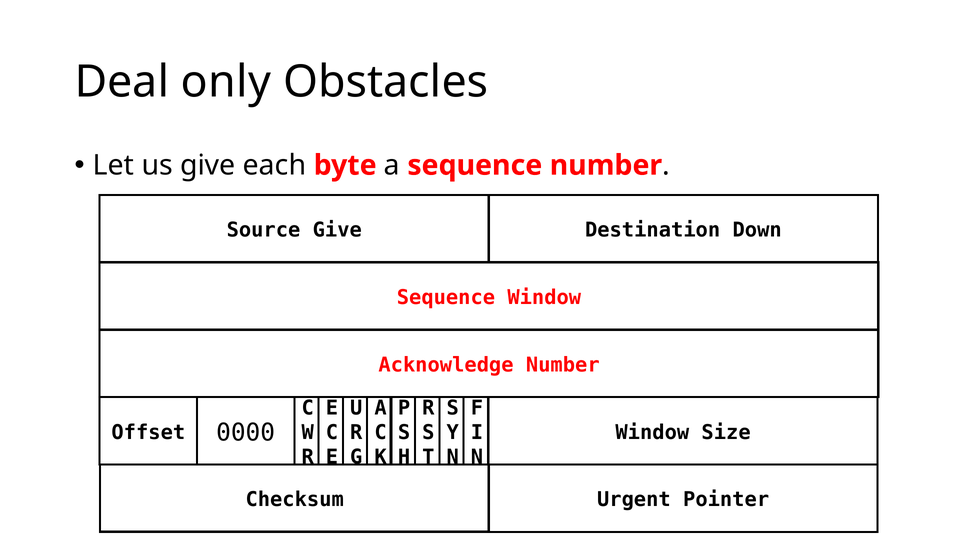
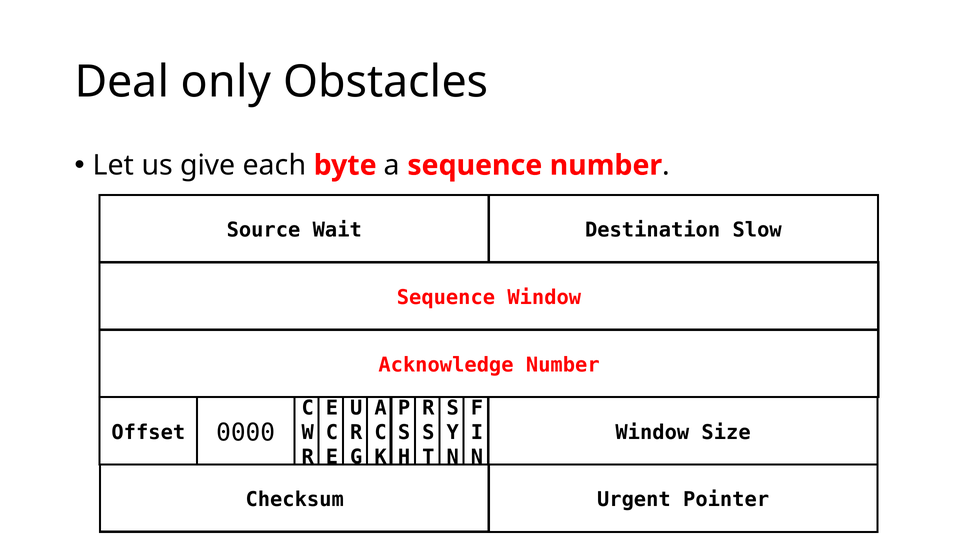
Source Give: Give -> Wait (337, 230)
Down: Down -> Slow (757, 230)
